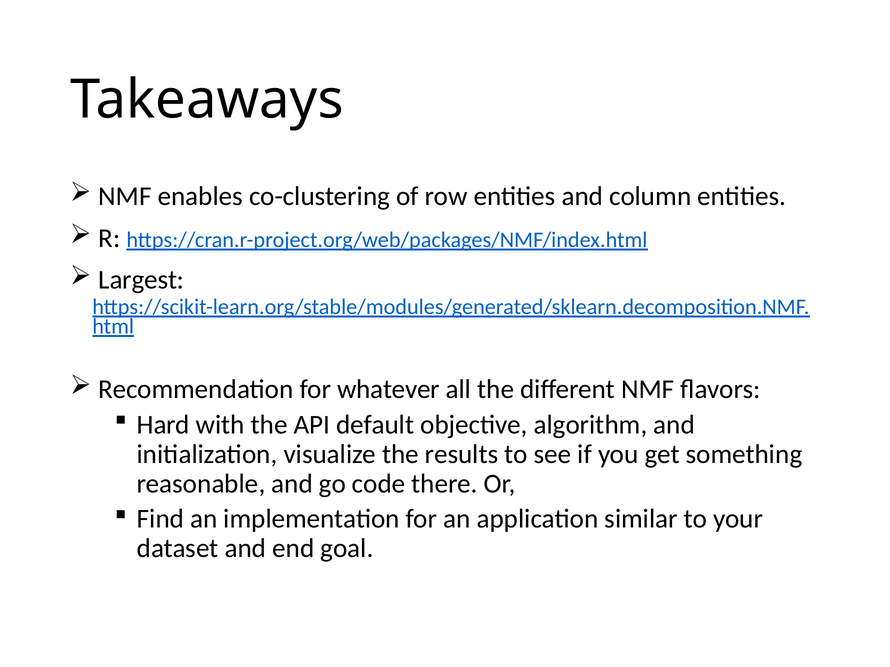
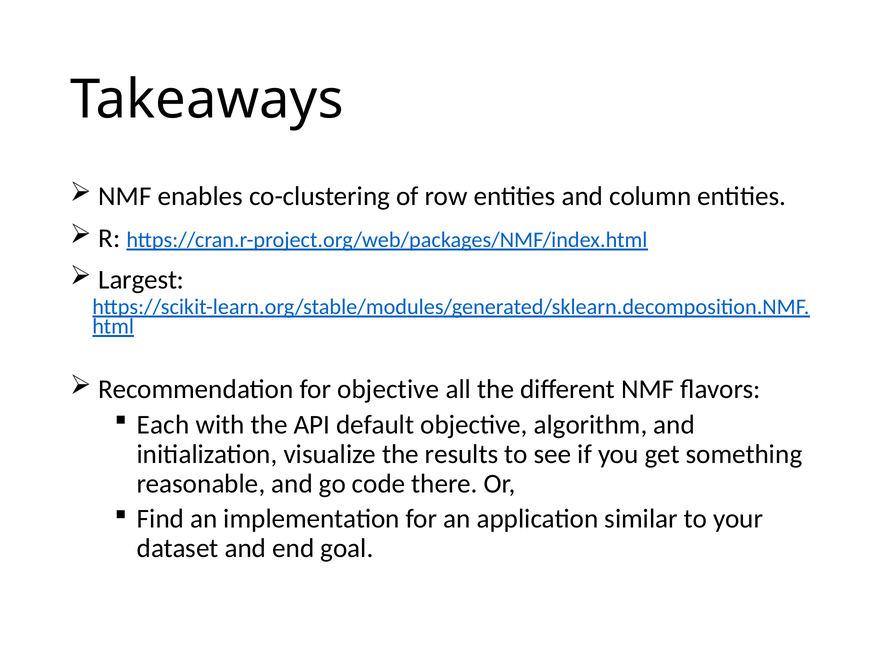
for whatever: whatever -> objective (388, 390)
Hard: Hard -> Each (163, 425)
